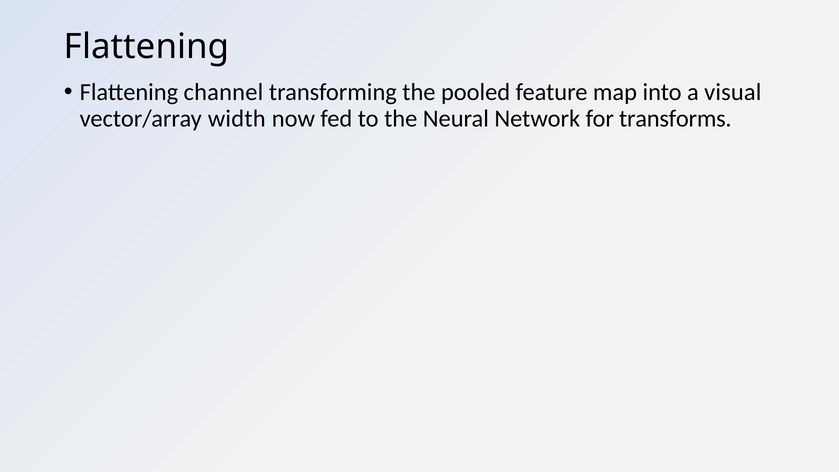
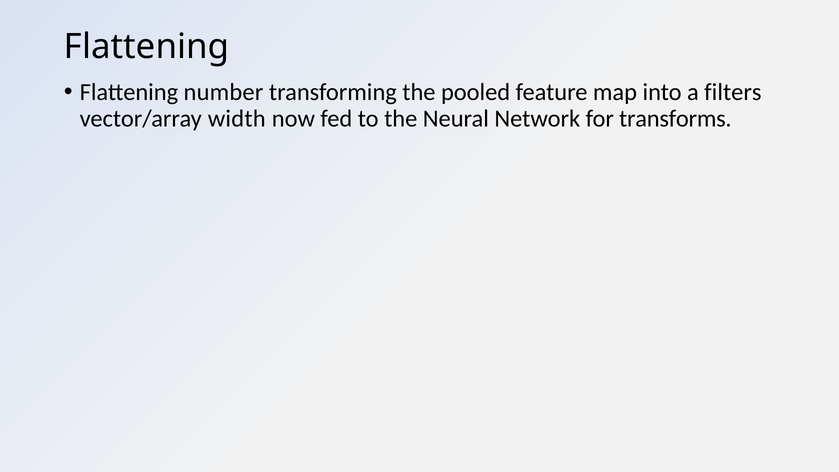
channel: channel -> number (223, 92)
visual: visual -> filters (733, 92)
